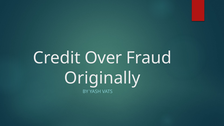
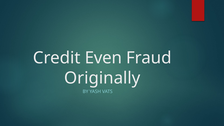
Over: Over -> Even (103, 58)
